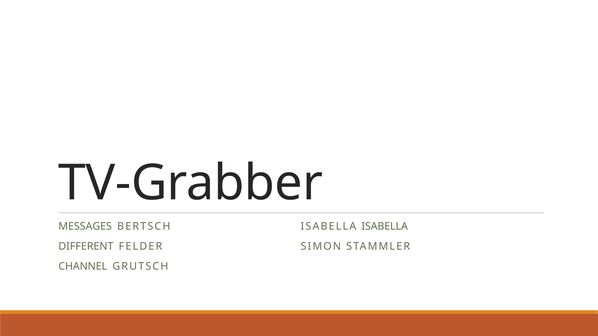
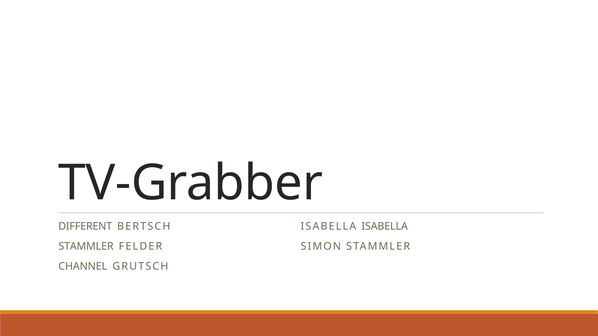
MESSAGES: MESSAGES -> DIFFERENT (85, 226)
DIFFERENT: DIFFERENT -> STAMMLER (86, 247)
